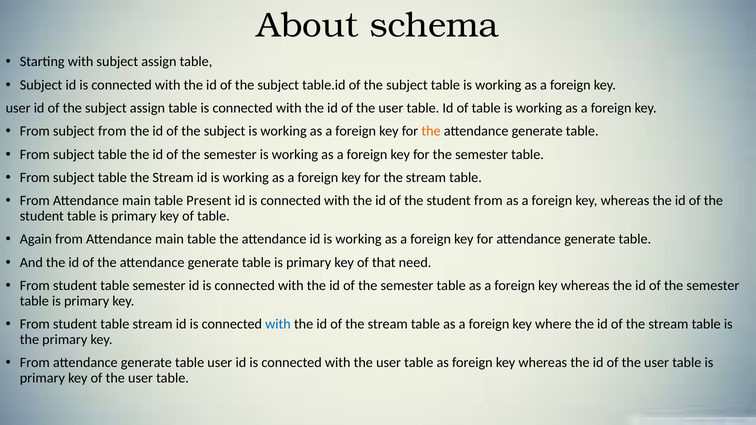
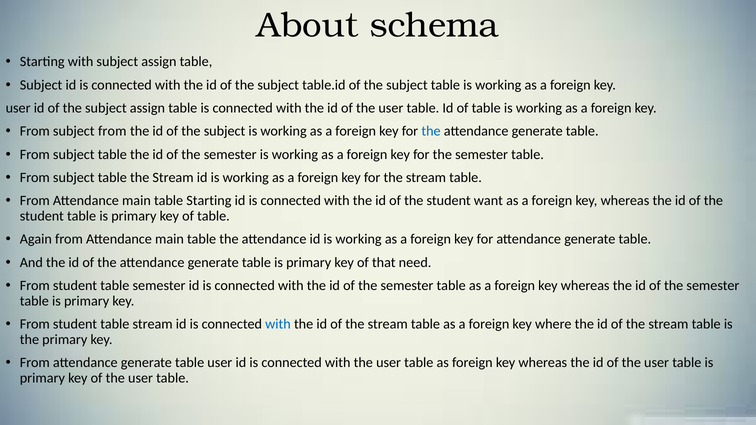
the colour: orange -> blue (431, 131)
table Present: Present -> Starting (209, 201)
student from: from -> want (488, 201)
